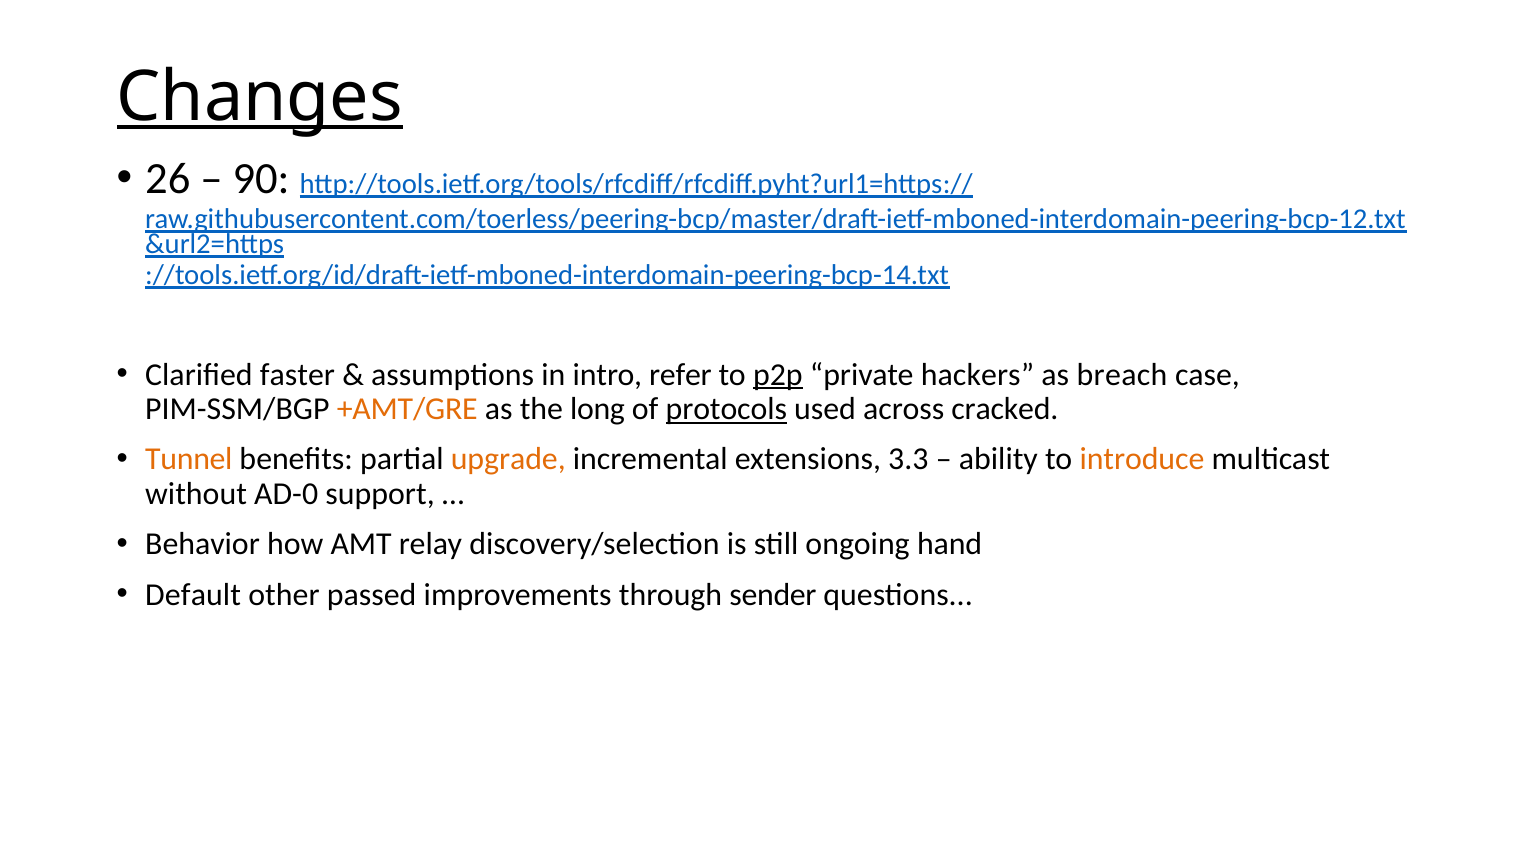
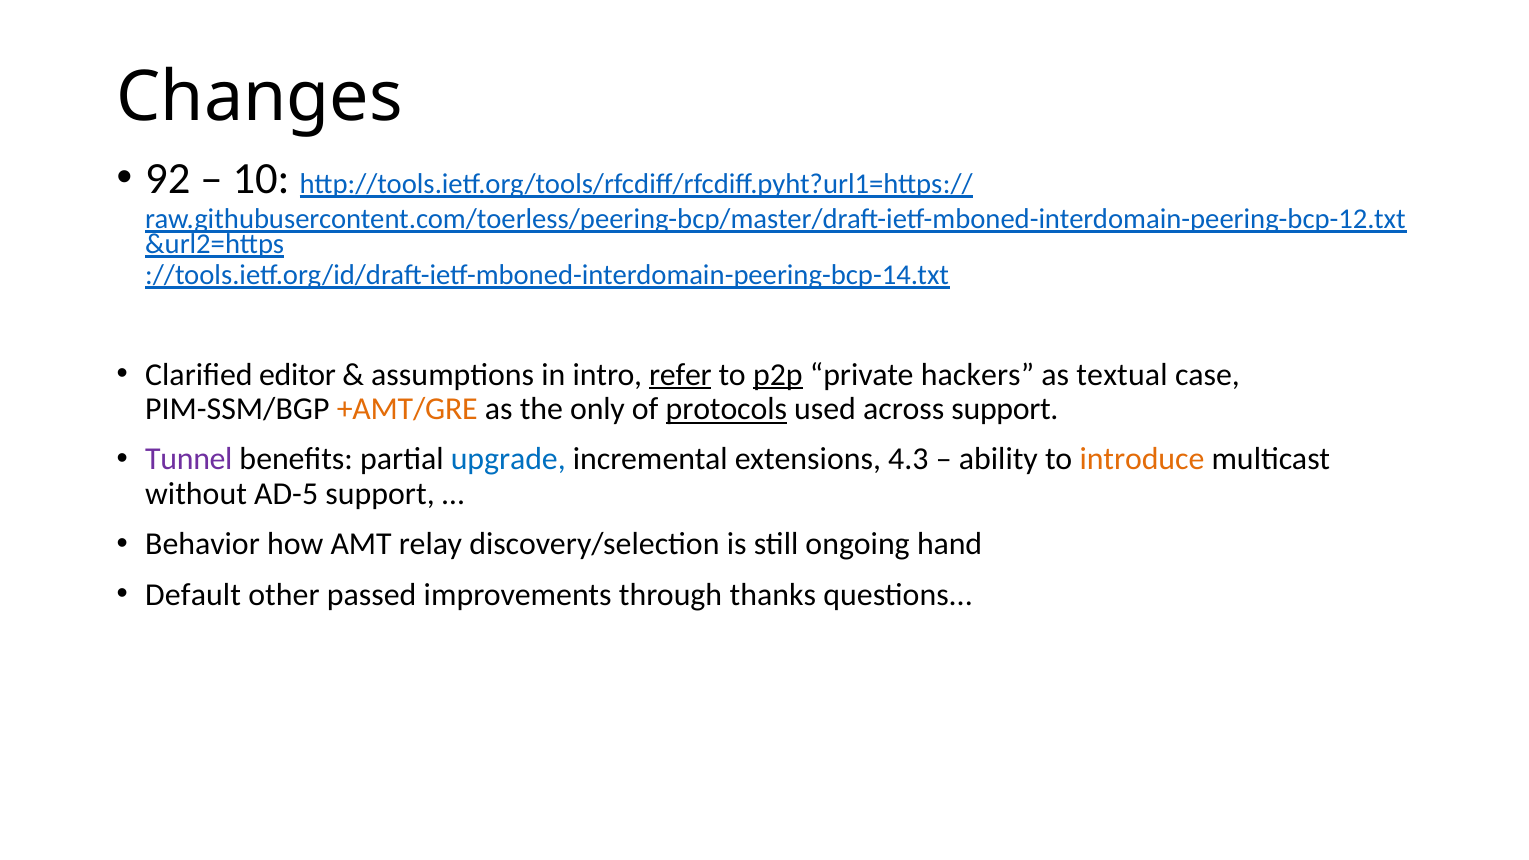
Changes underline: present -> none (260, 97)
26: 26 -> 92 (168, 179)
90: 90 -> 10 (261, 179)
faster: faster -> editor (298, 375)
refer underline: none -> present (680, 375)
breach: breach -> textual (1122, 375)
long: long -> only (597, 409)
across cracked: cracked -> support (1005, 409)
Tunnel colour: orange -> purple (189, 459)
upgrade colour: orange -> blue (508, 459)
3.3: 3.3 -> 4.3 (908, 459)
AD-0: AD-0 -> AD-5 (286, 494)
sender: sender -> thanks (773, 595)
